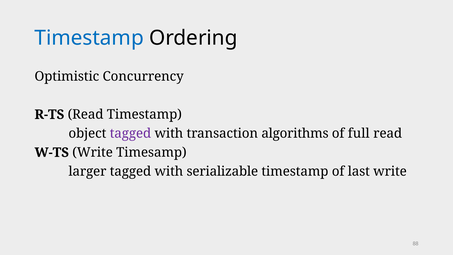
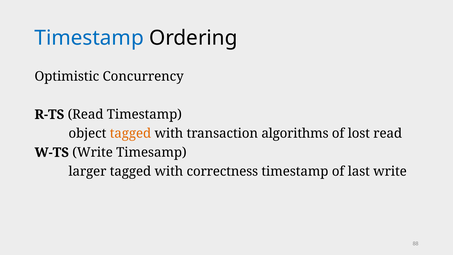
tagged colour: purple -> orange (130, 133)
full: full -> lost (359, 133)
serializable: serializable -> correctness (222, 171)
